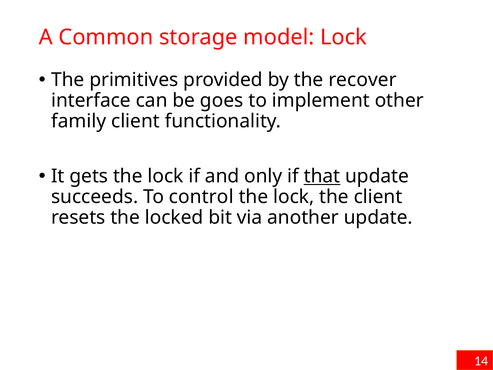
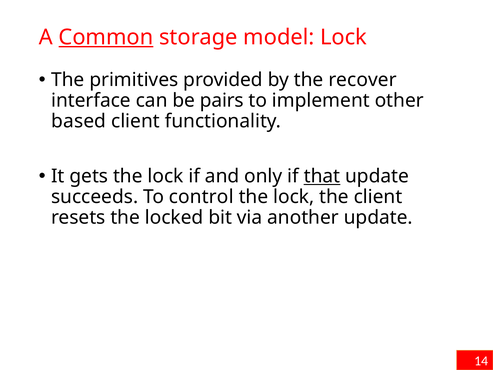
Common underline: none -> present (106, 37)
goes: goes -> pairs (222, 100)
family: family -> based (79, 121)
